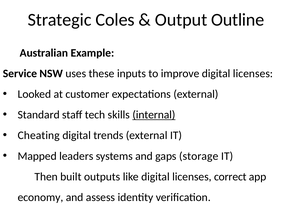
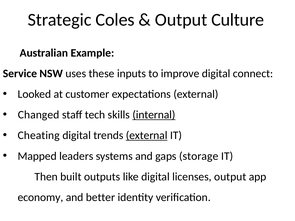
Outline: Outline -> Culture (238, 20)
improve digital licenses: licenses -> connect (253, 74)
Standard: Standard -> Changed (39, 115)
external underline: none -> present (147, 136)
licenses correct: correct -> output (230, 177)
assess: assess -> better (101, 198)
